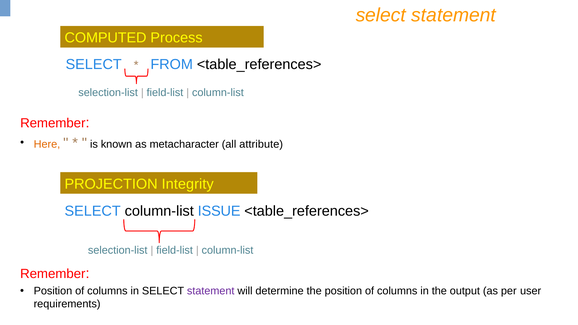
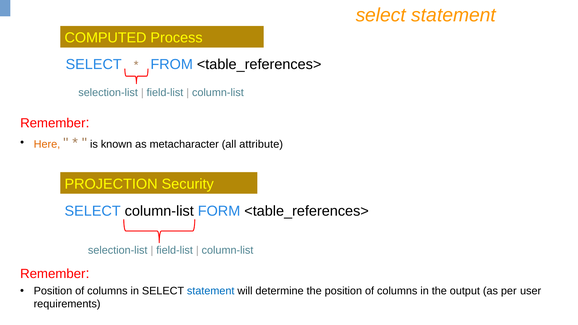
Integrity: Integrity -> Security (188, 184)
ISSUE: ISSUE -> FORM (219, 211)
statement colour: purple -> blue (211, 291)
